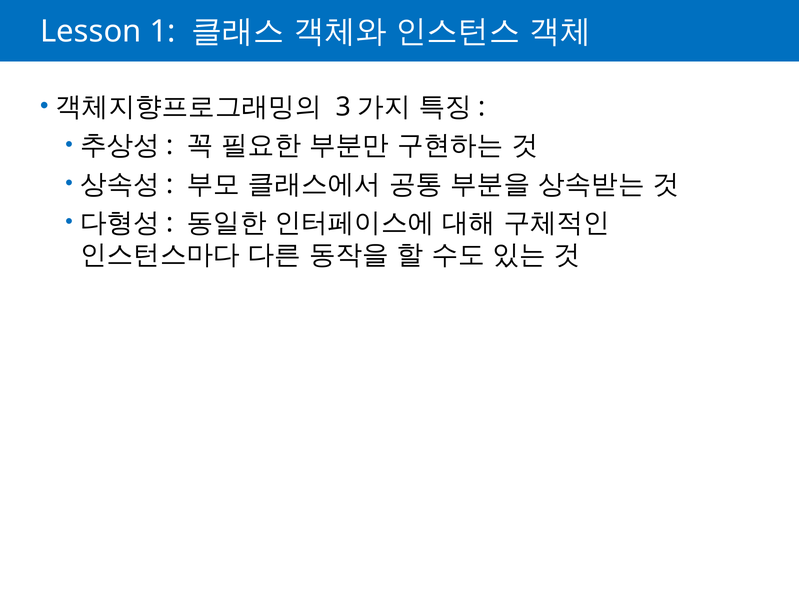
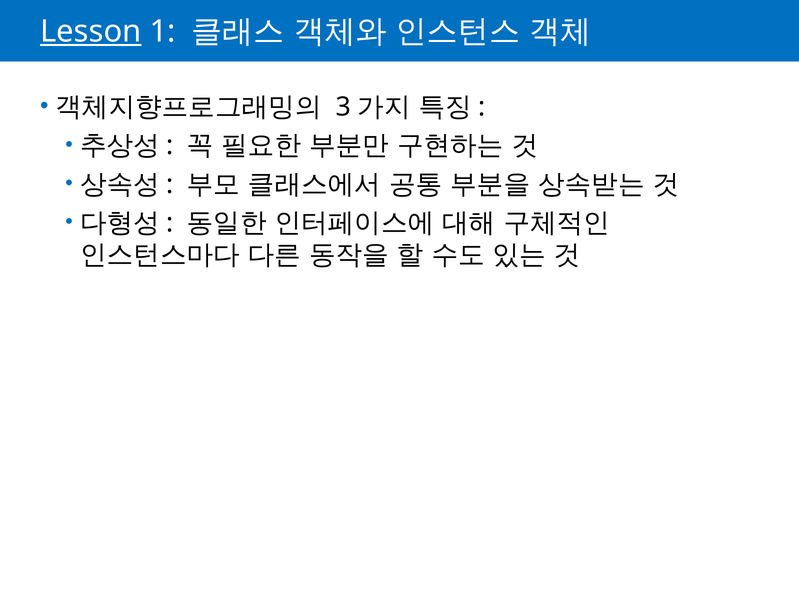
Lesson underline: none -> present (91, 32)
